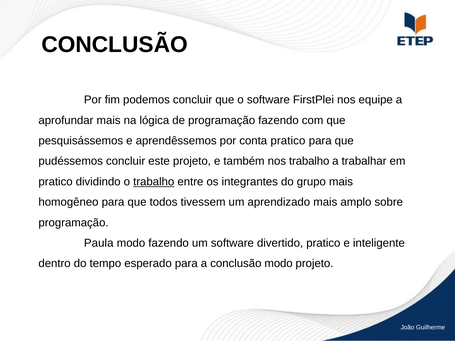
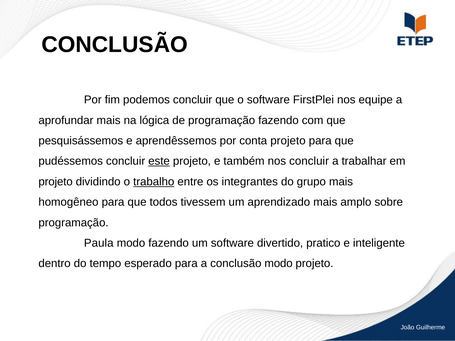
conta pratico: pratico -> projeto (288, 141)
este underline: none -> present (159, 161)
nos trabalho: trabalho -> concluir (309, 161)
pratico: pratico -> projeto (56, 182)
